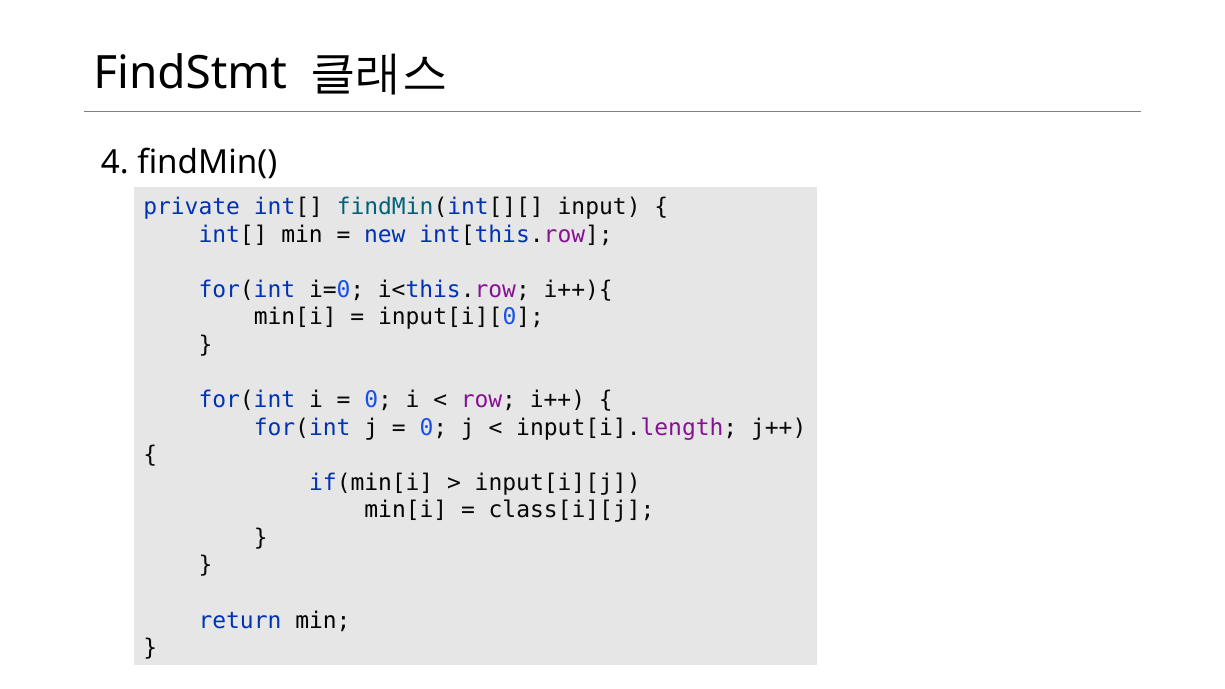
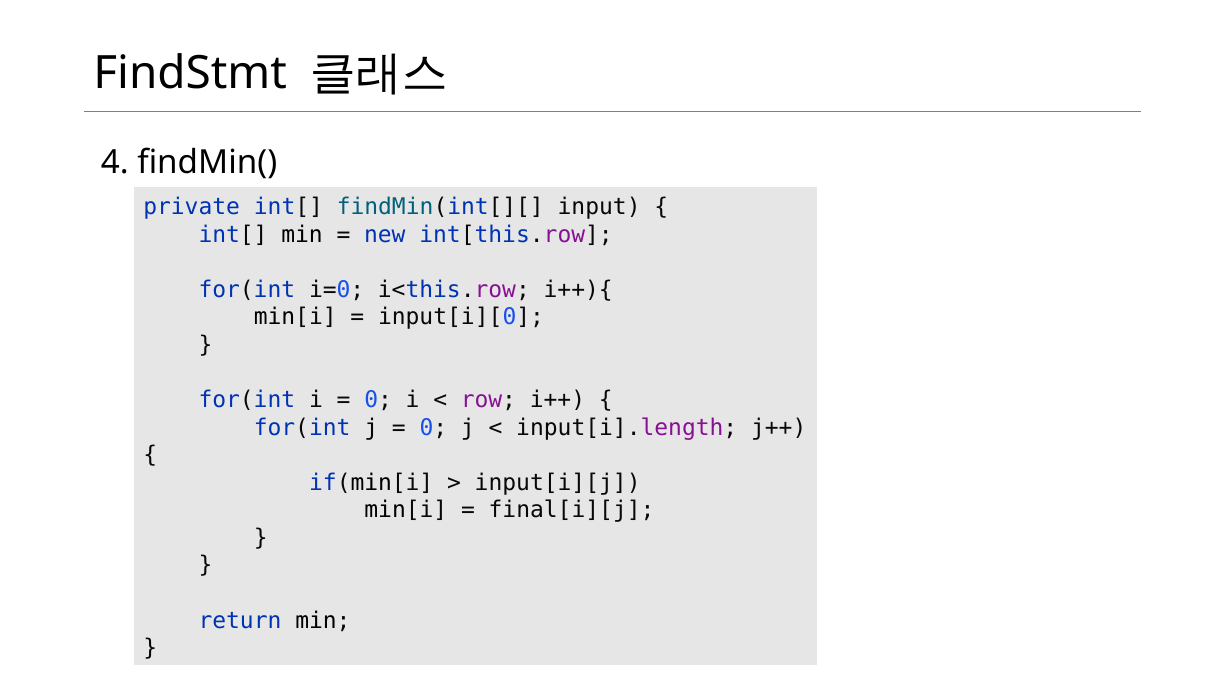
class[i][j: class[i][j -> final[i][j (572, 510)
